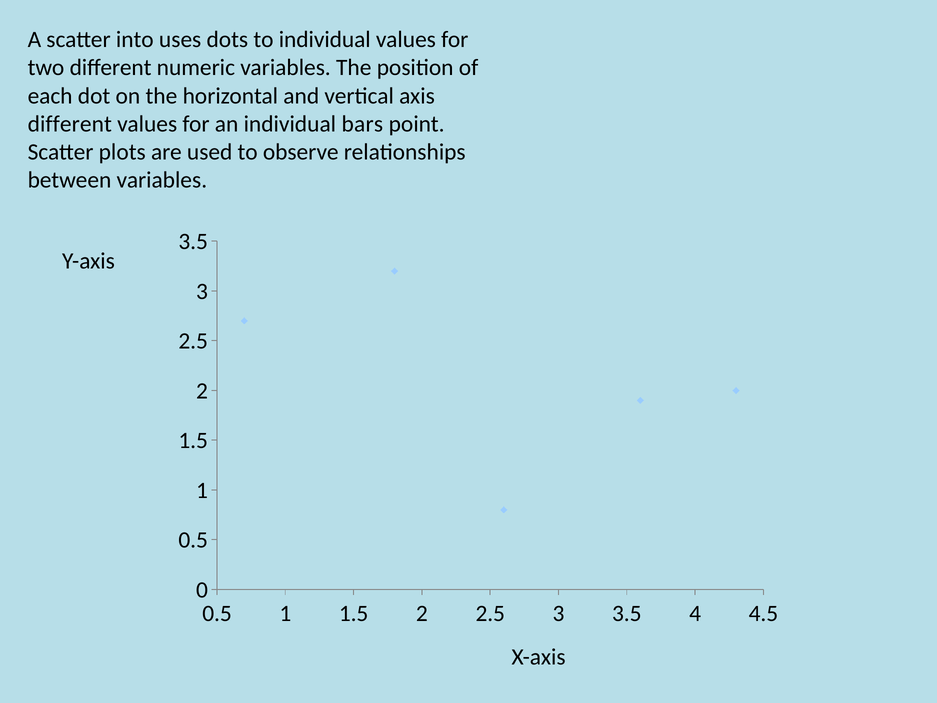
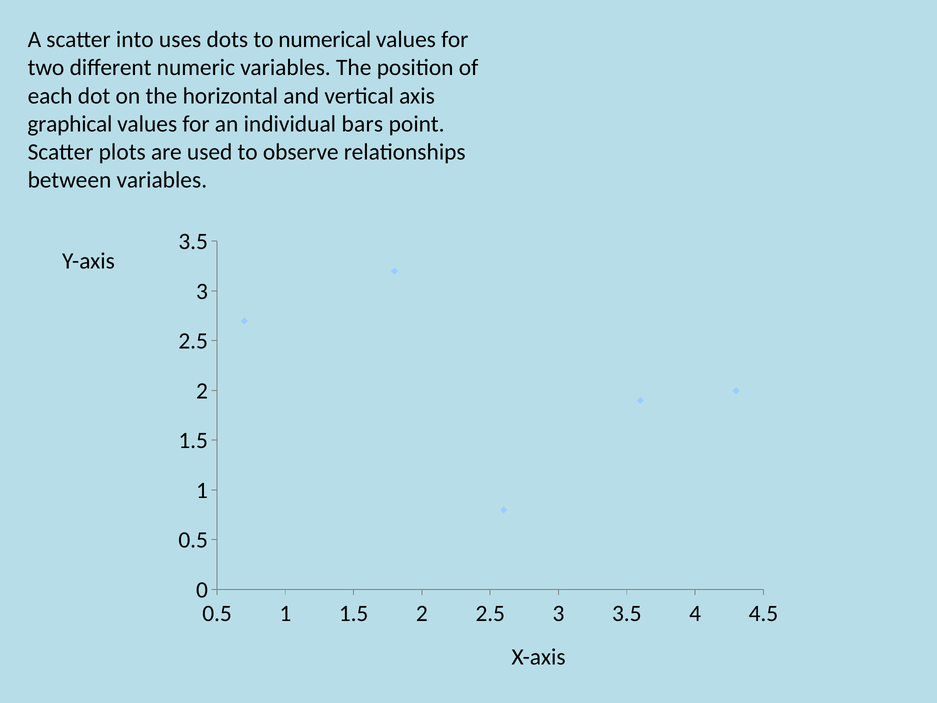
to individual: individual -> numerical (325, 40)
different: different -> graphical (70, 124)
